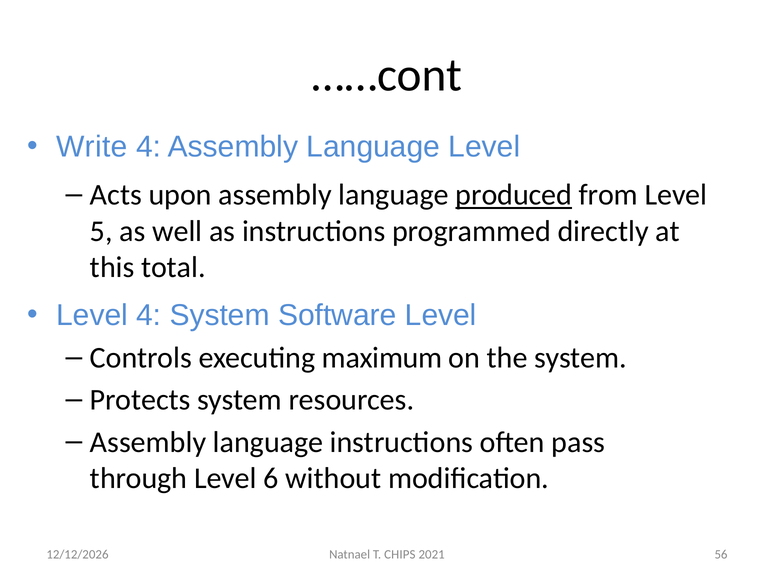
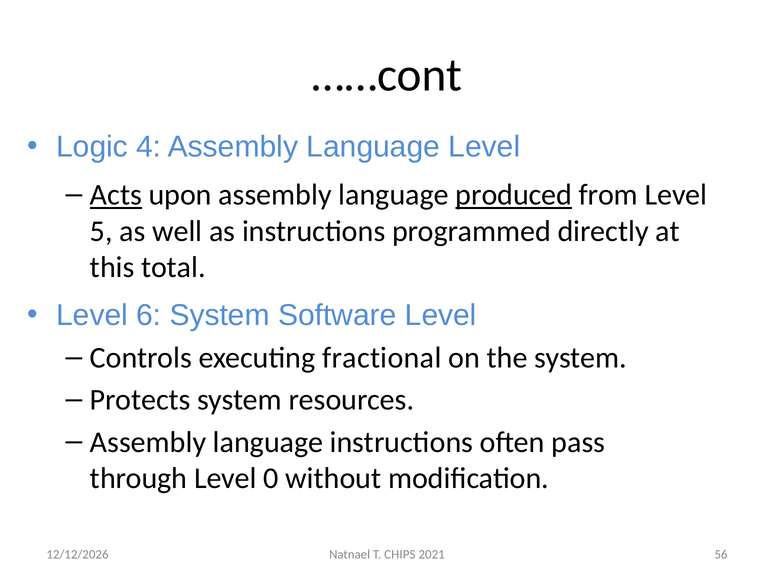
Write: Write -> Logic (92, 147)
Acts underline: none -> present (116, 195)
Level 4: 4 -> 6 (149, 315)
maximum: maximum -> fractional (382, 357)
6: 6 -> 0 (271, 478)
